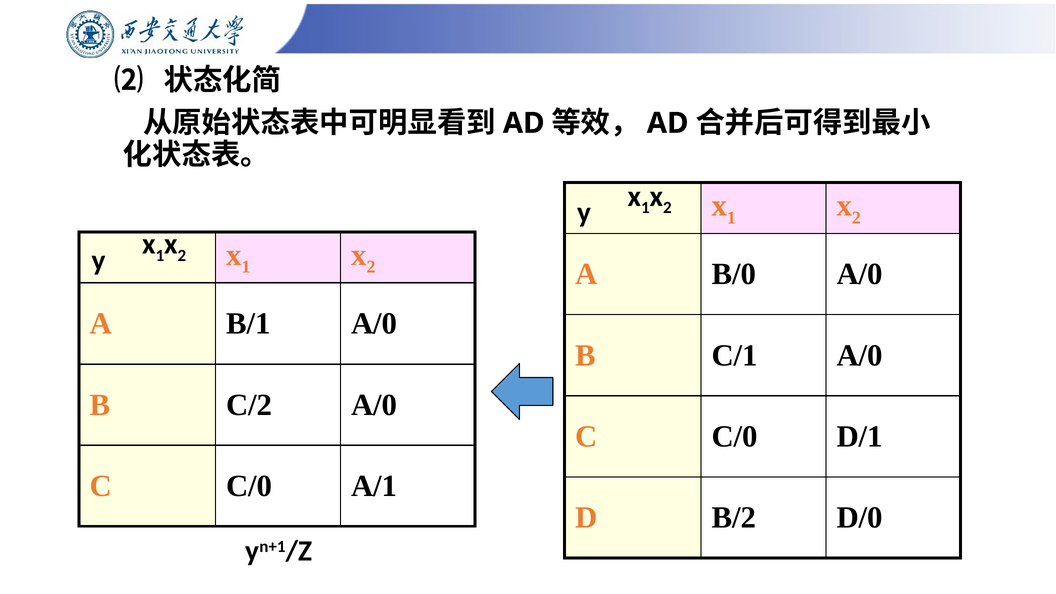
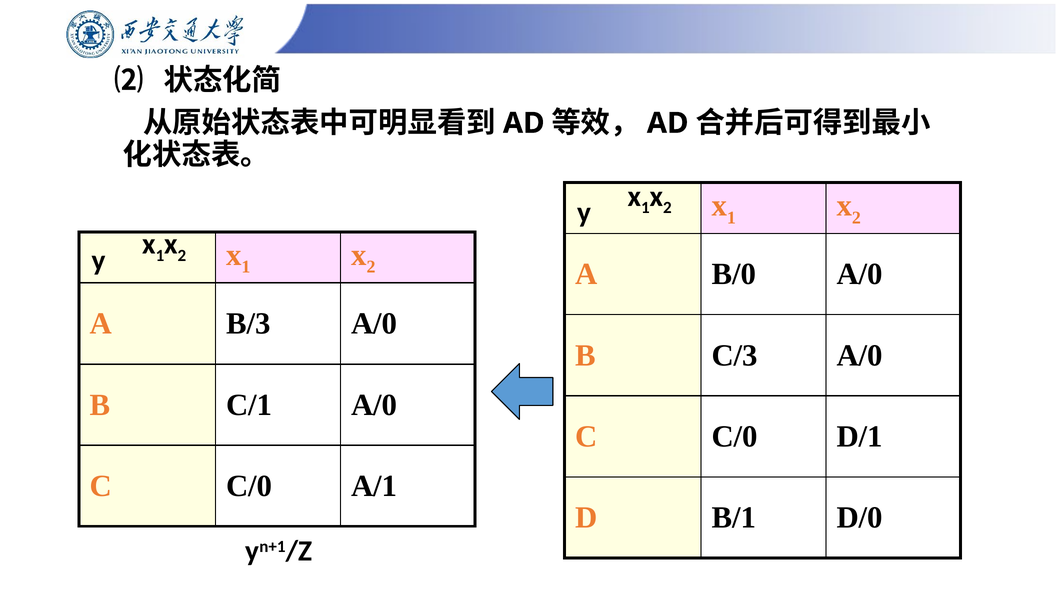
B/1: B/1 -> B/3 (248, 324)
C/1: C/1 -> C/3 (735, 355)
C/2: C/2 -> C/1 (249, 405)
B/2: B/2 -> B/1 (734, 518)
